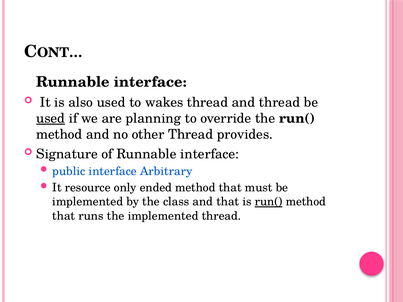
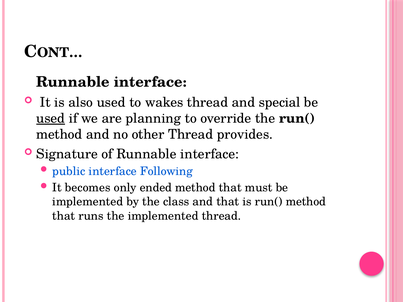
and thread: thread -> special (280, 102)
Arbitrary: Arbitrary -> Following (166, 171)
resource: resource -> becomes (88, 188)
run( underline: present -> none (269, 202)
